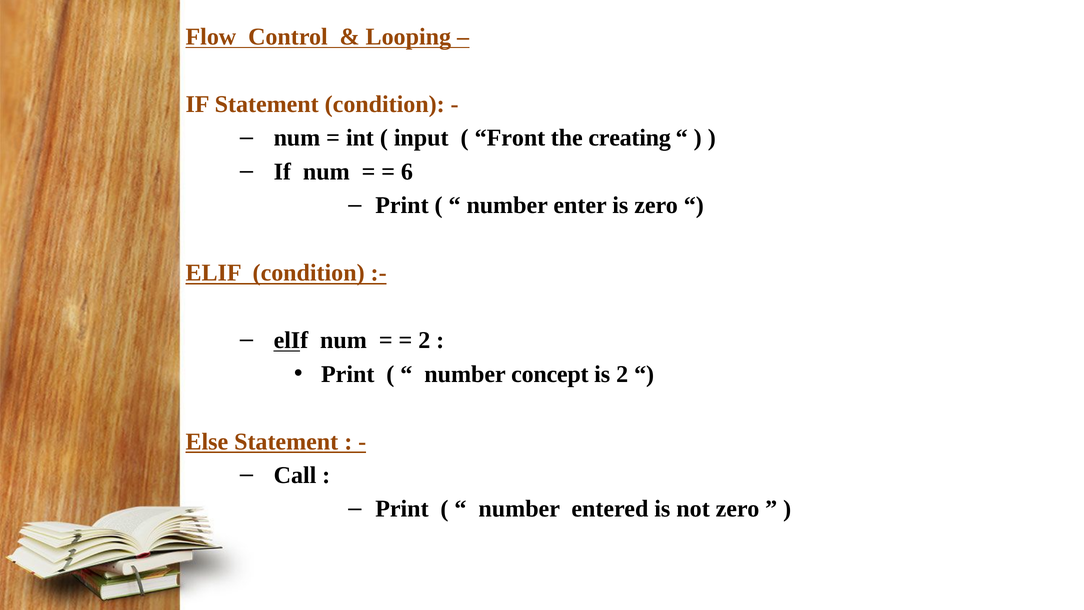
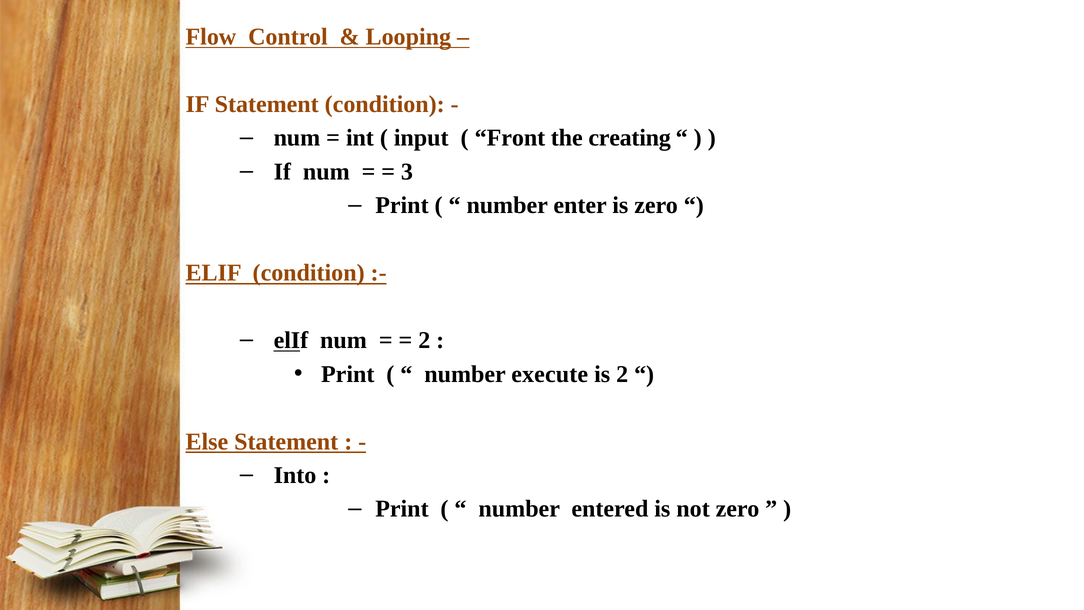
6: 6 -> 3 (407, 172)
concept: concept -> execute (550, 374)
Call: Call -> Into (295, 475)
